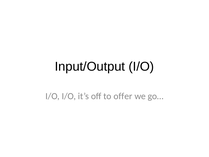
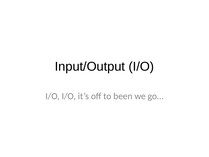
offer: offer -> been (123, 96)
